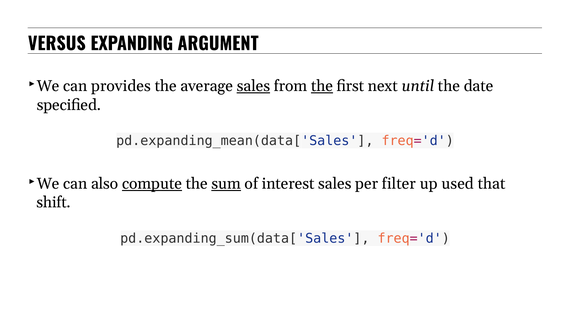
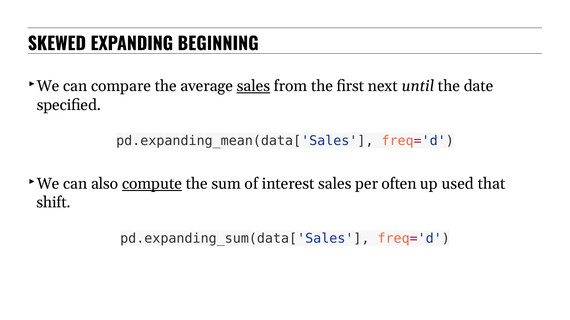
VERSUS: VERSUS -> SKEWED (57, 44)
ARGUMENT: ARGUMENT -> BEGINNING (218, 44)
provides: provides -> compare (121, 86)
the underline: present -> none (322, 86)
sum underline: present -> none (226, 184)
filter: filter -> often (399, 184)
